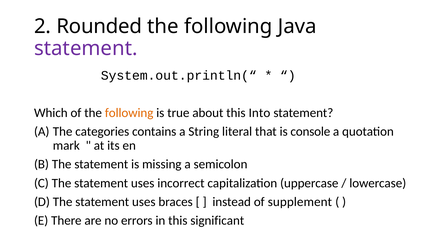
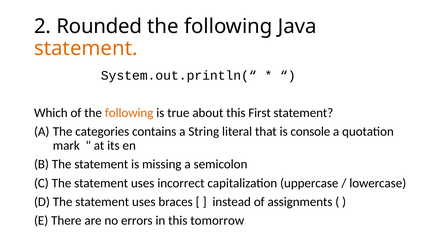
statement colour: purple -> orange (86, 48)
Into: Into -> First (260, 113)
supplement: supplement -> assignments (300, 202)
significant: significant -> tomorrow (217, 220)
